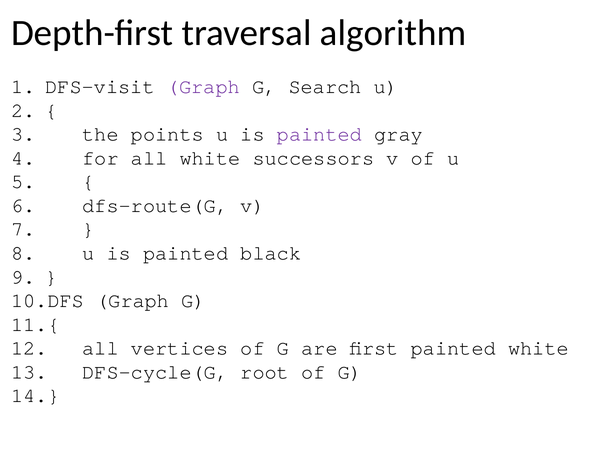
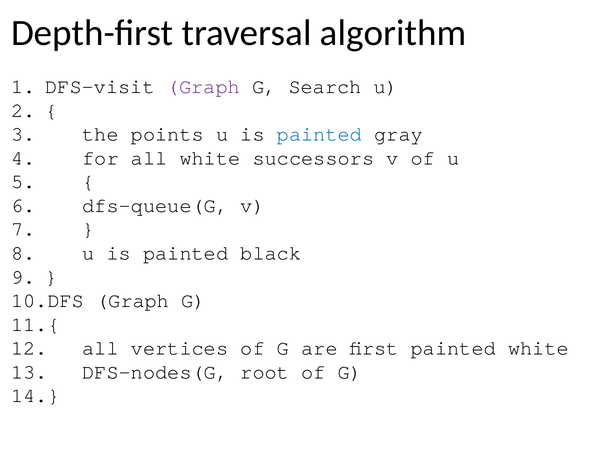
painted colour: purple -> blue (320, 134)
dfs-route(G: dfs-route(G -> dfs-queue(G (155, 206)
DFS-cycle(G: DFS-cycle(G -> DFS-nodes(G (155, 372)
